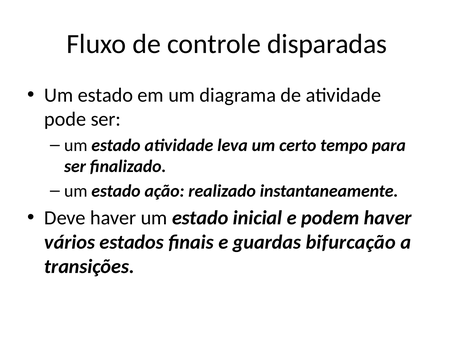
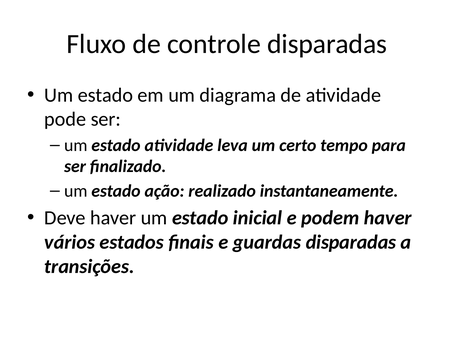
guardas bifurcação: bifurcação -> disparadas (351, 243)
